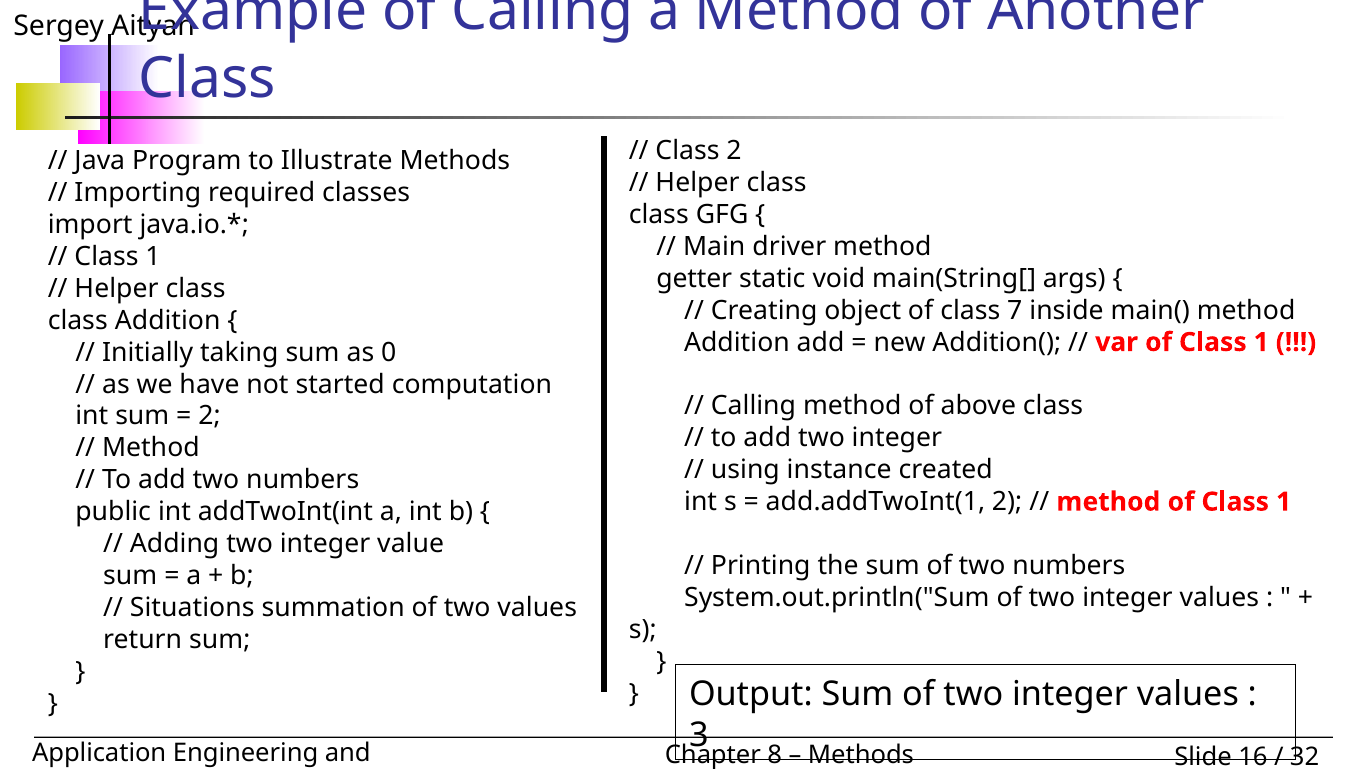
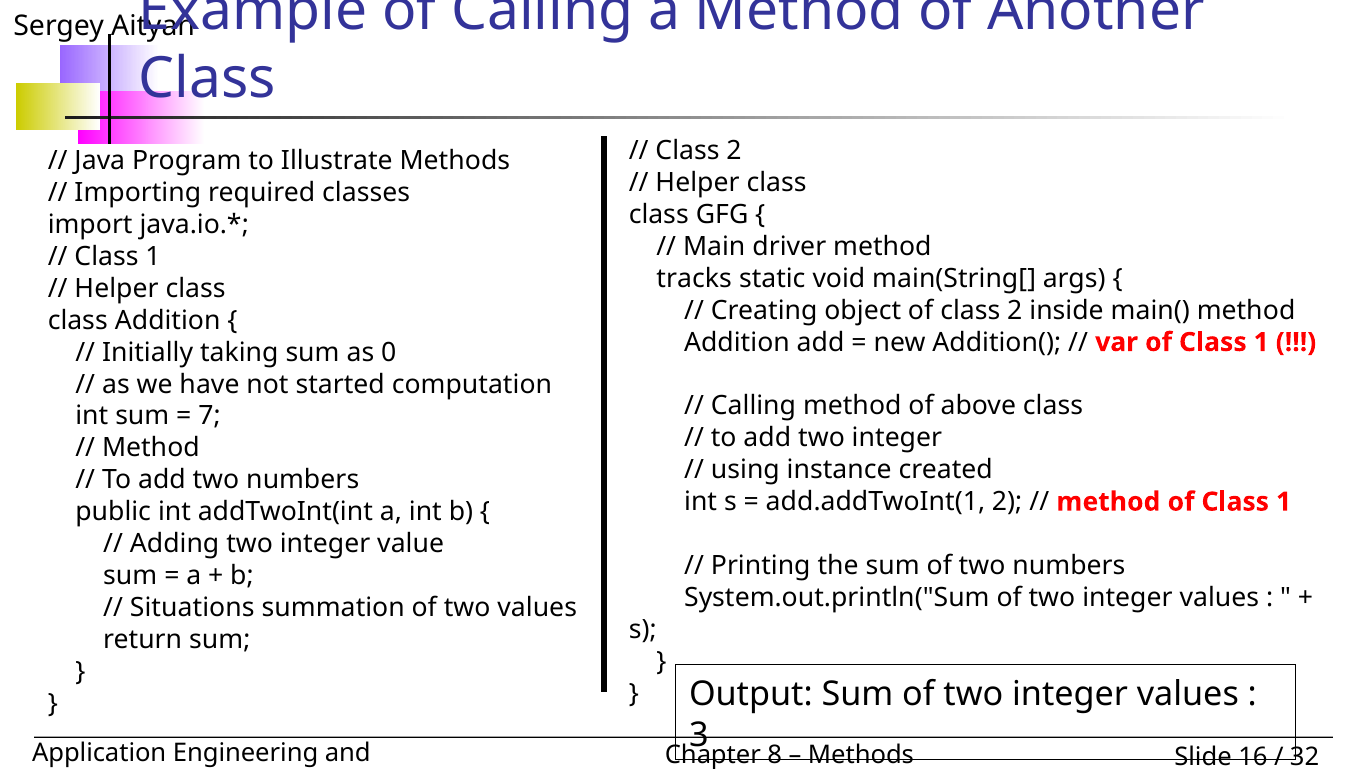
getter: getter -> tracks (694, 278)
of class 7: 7 -> 2 (1015, 310)
2: 2 -> 7 (210, 416)
